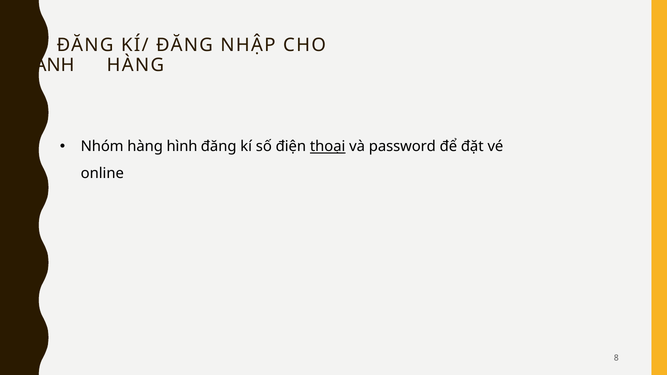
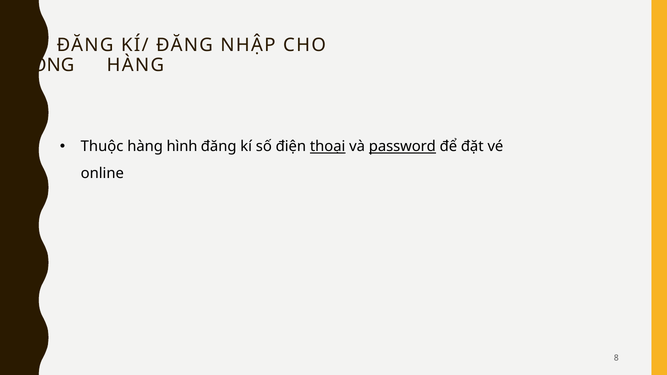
DOANH: DOANH -> KHÔNG (40, 65)
Nhóm: Nhóm -> Thuộc (102, 147)
password underline: none -> present (402, 147)
